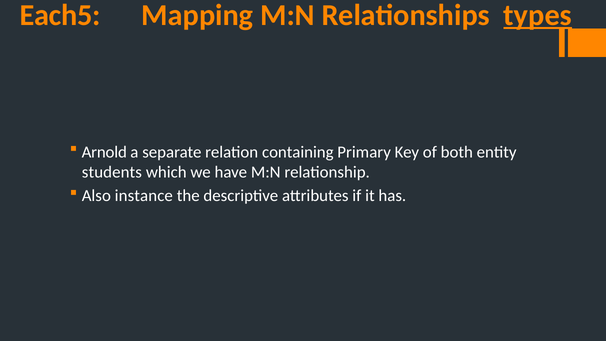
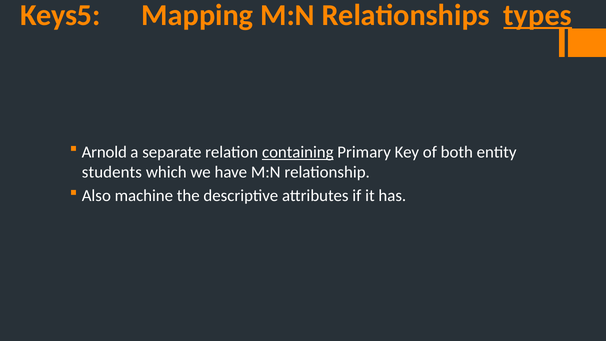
Each5: Each5 -> Keys5 (60, 15)
containing underline: none -> present (298, 152)
instance: instance -> machine (144, 196)
